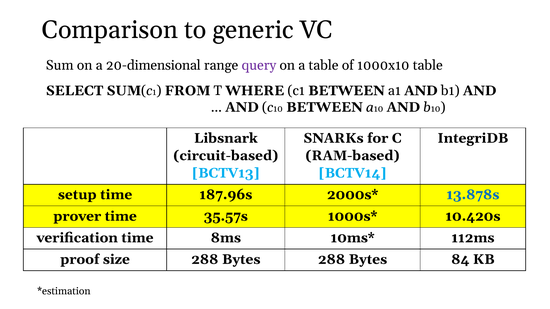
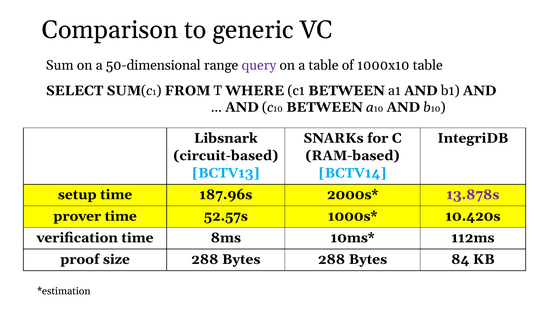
20-dimensional: 20-dimensional -> 50-dimensional (153, 66)
13.878s colour: blue -> purple (473, 195)
35.57s: 35.57s -> 52.57s (226, 216)
